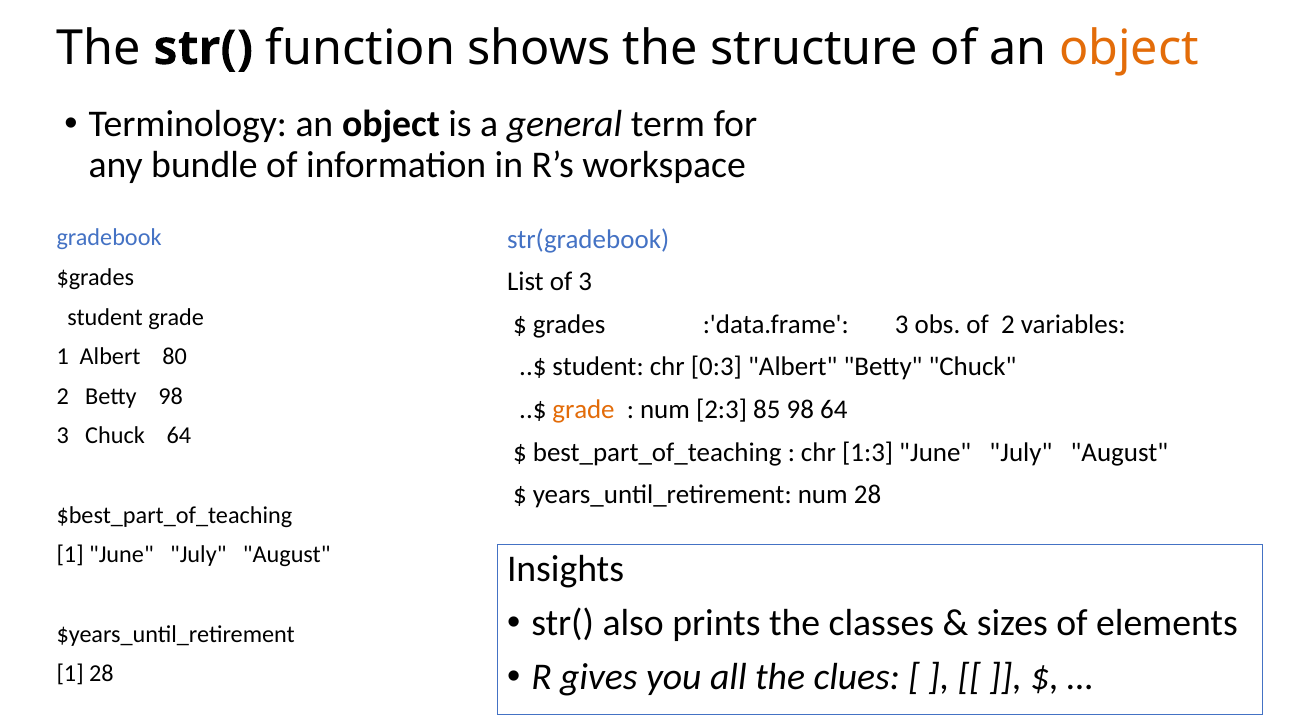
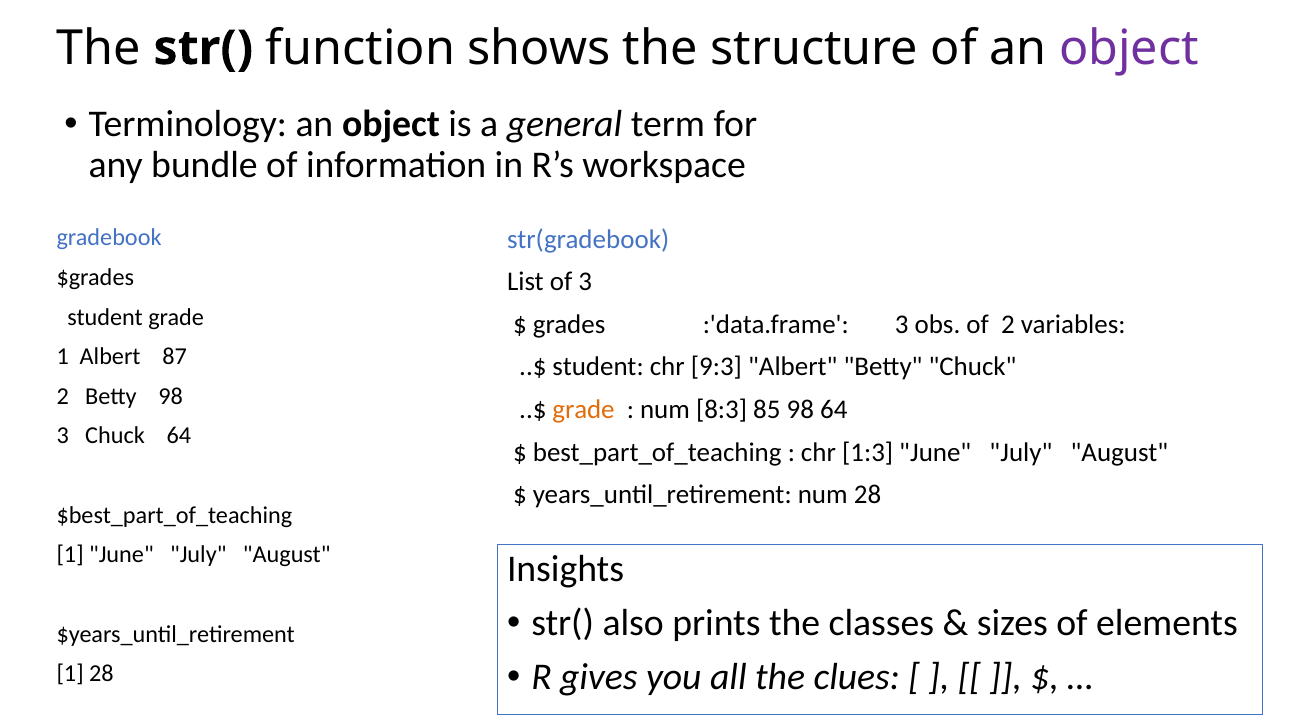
object colour: orange -> purple (1129, 48)
80: 80 -> 87 (175, 357)
0:3: 0:3 -> 9:3 (716, 367)
2:3: 2:3 -> 8:3 (722, 410)
